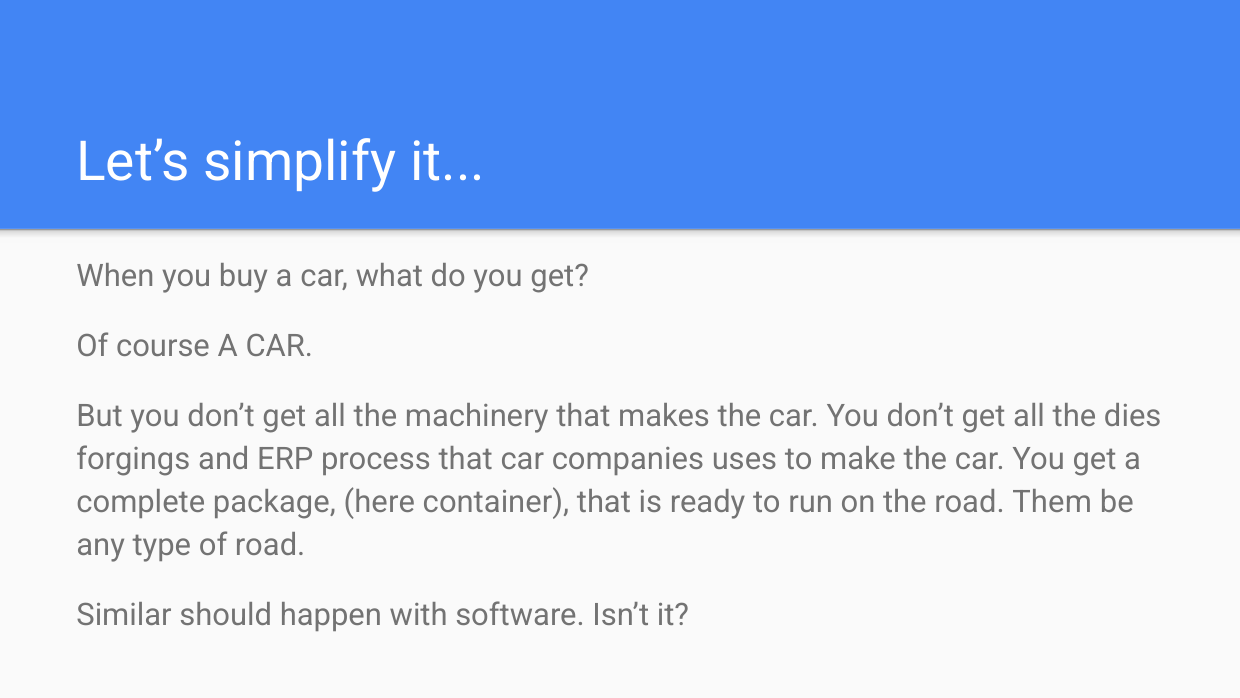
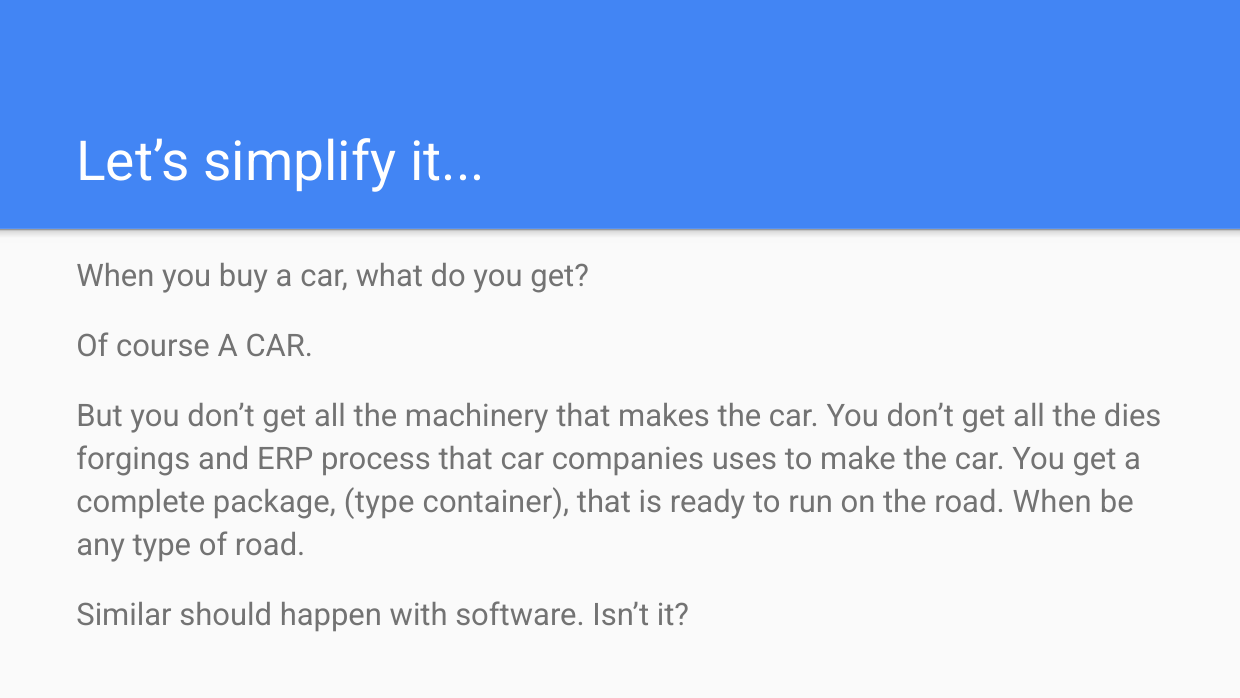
package here: here -> type (379, 502)
road Them: Them -> When (1052, 502)
